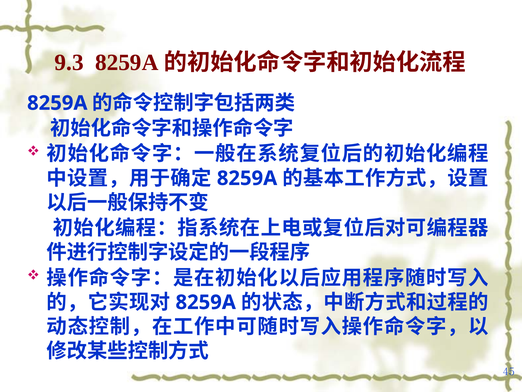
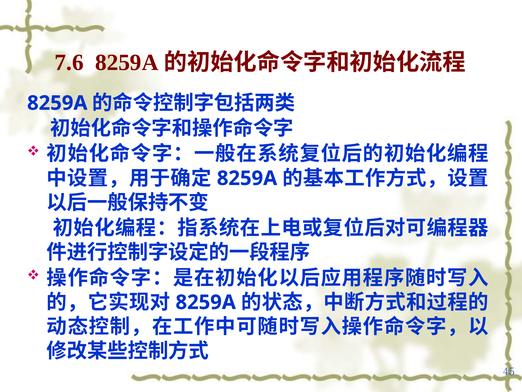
9.3: 9.3 -> 7.6 (69, 62)
